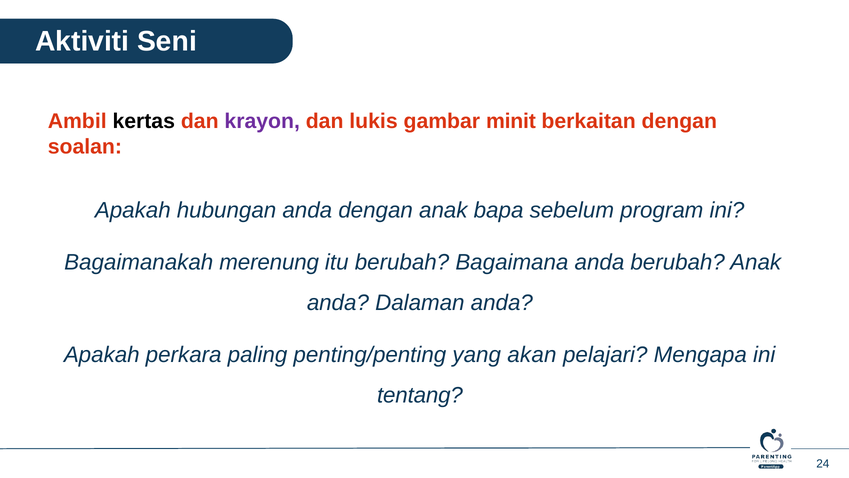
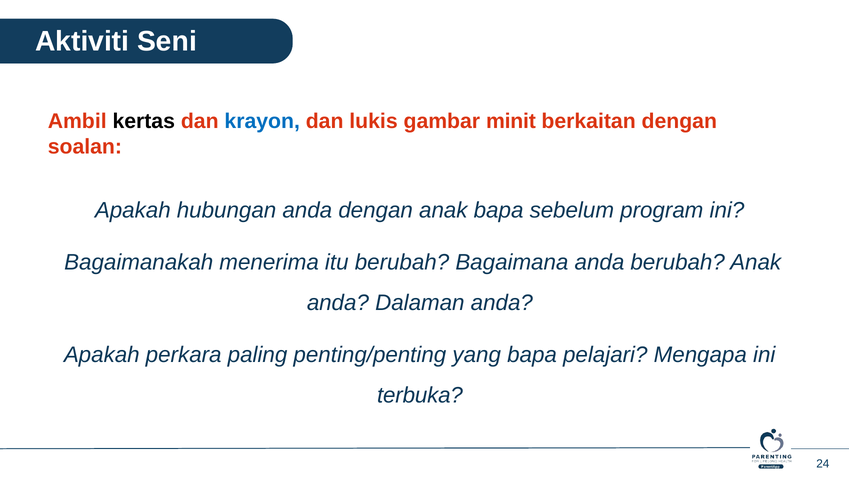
krayon colour: purple -> blue (262, 121)
merenung: merenung -> menerima (269, 262)
yang akan: akan -> bapa (532, 355)
tentang: tentang -> terbuka (420, 395)
